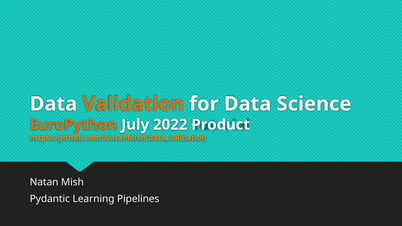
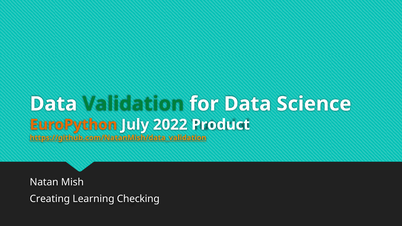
Validation colour: orange -> green (133, 104)
Pydantic: Pydantic -> Creating (50, 199)
Pipelines: Pipelines -> Checking (138, 199)
